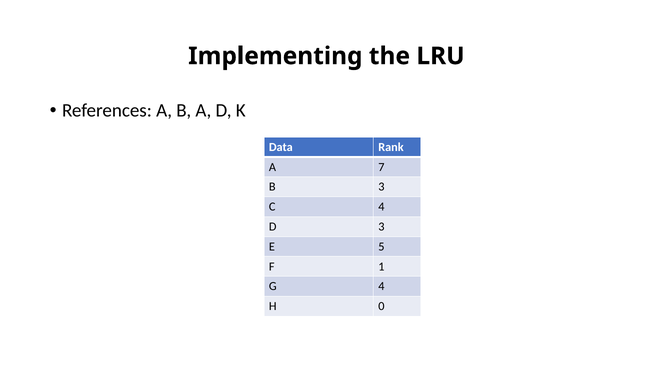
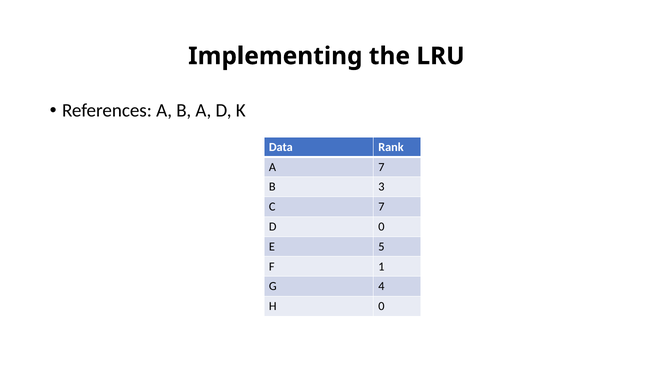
C 4: 4 -> 7 (381, 206)
D 3: 3 -> 0 (381, 226)
